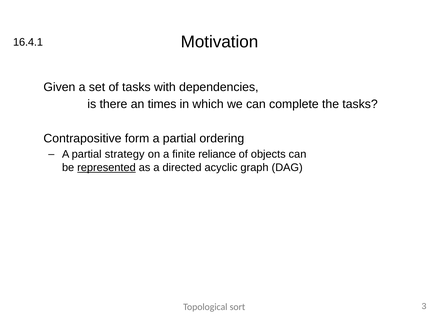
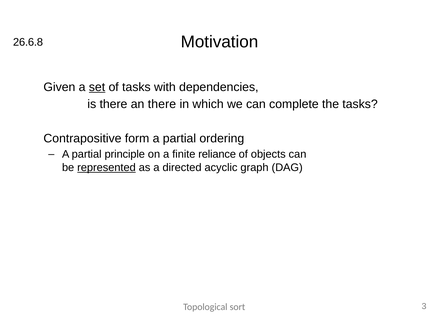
16.4.1: 16.4.1 -> 26.6.8 (28, 42)
set underline: none -> present (97, 87)
an times: times -> there (162, 104)
strategy: strategy -> principle (125, 154)
